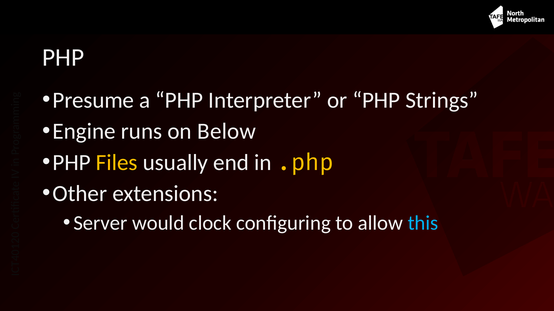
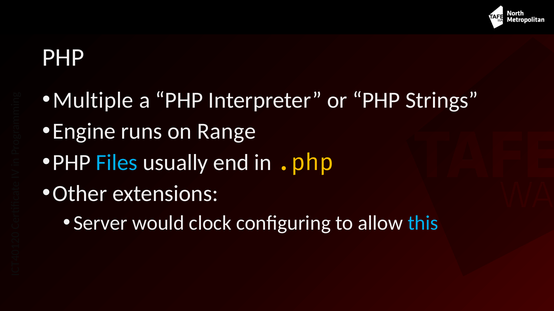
Presume: Presume -> Multiple (93, 100)
Below: Below -> Range (227, 132)
Files colour: yellow -> light blue (117, 163)
